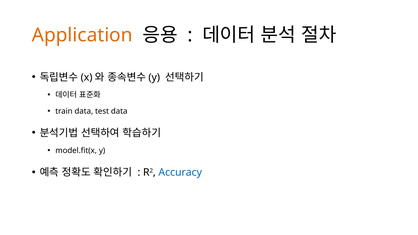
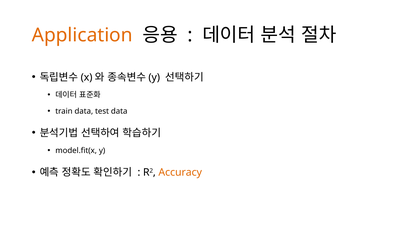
Accuracy colour: blue -> orange (180, 173)
